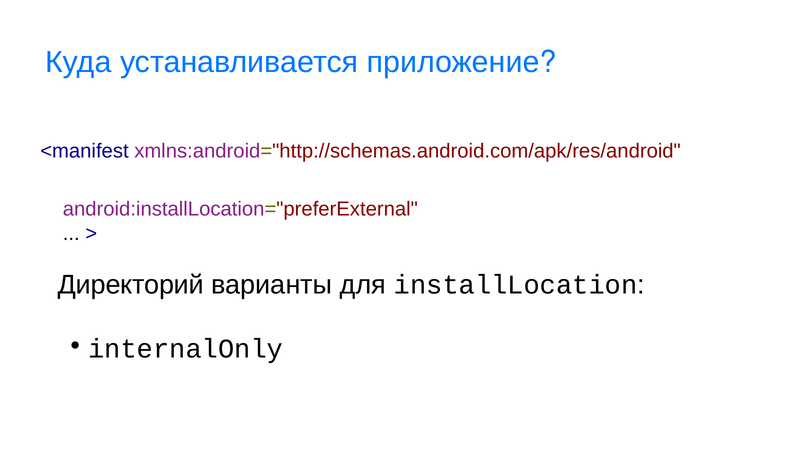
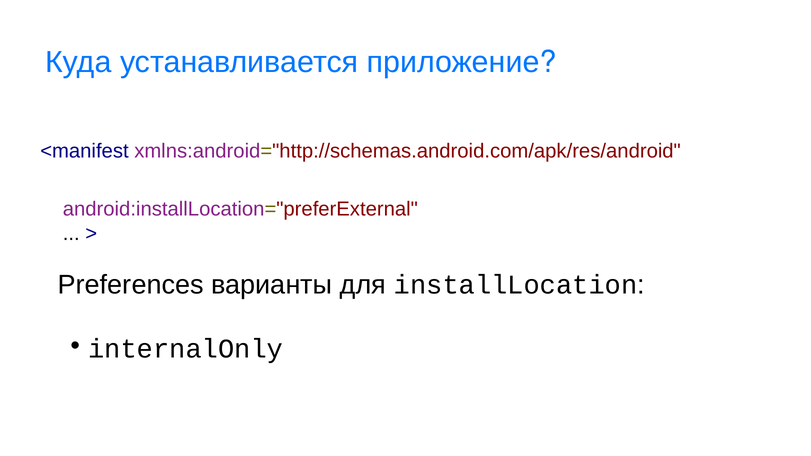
Директорий: Директорий -> Preferences (131, 285)
